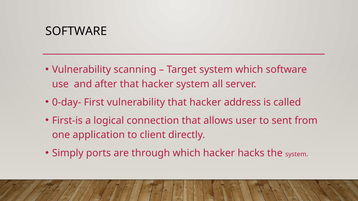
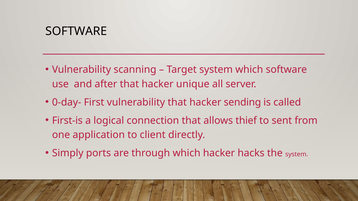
hacker system: system -> unique (193, 84)
address: address -> sending (242, 102)
user: user -> thief (246, 121)
